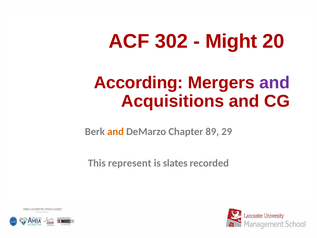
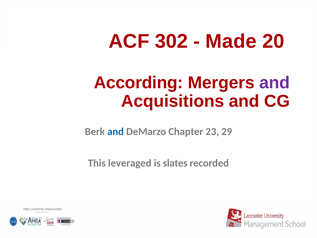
Might: Might -> Made (231, 41)
and colour: orange -> blue (116, 131)
89: 89 -> 23 (212, 131)
represent: represent -> leveraged (130, 163)
